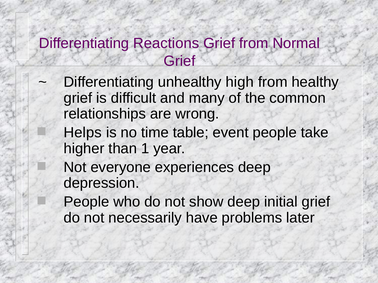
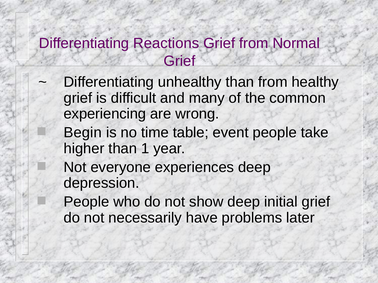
unhealthy high: high -> than (240, 82)
relationships: relationships -> experiencing (105, 114)
Helps: Helps -> Begin (83, 133)
